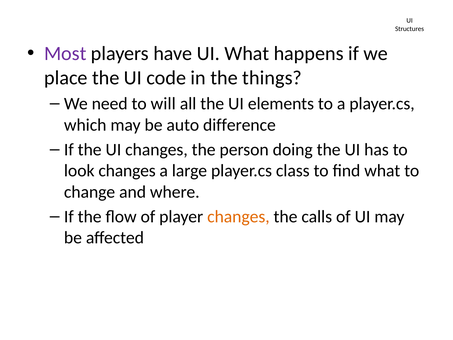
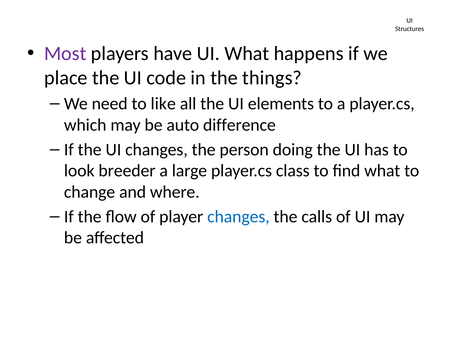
will: will -> like (163, 104)
look changes: changes -> breeder (127, 171)
changes colour: orange -> blue (238, 217)
